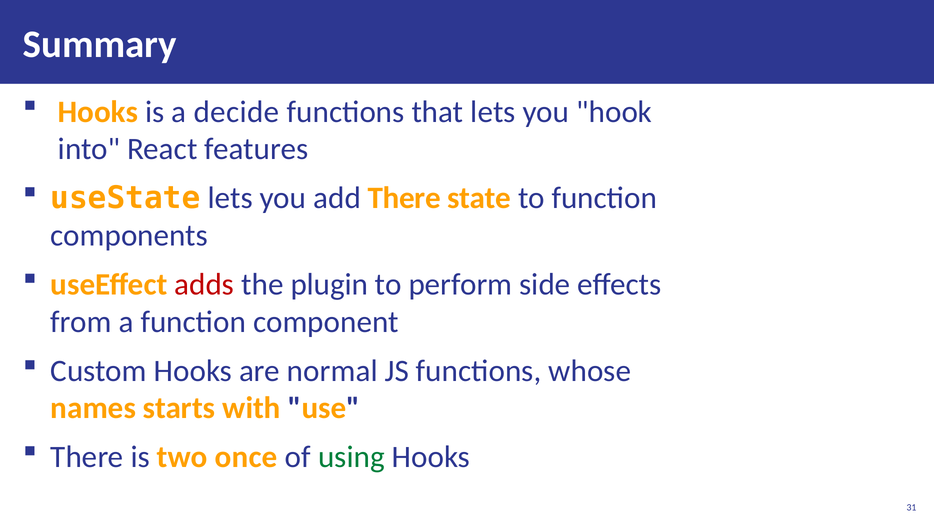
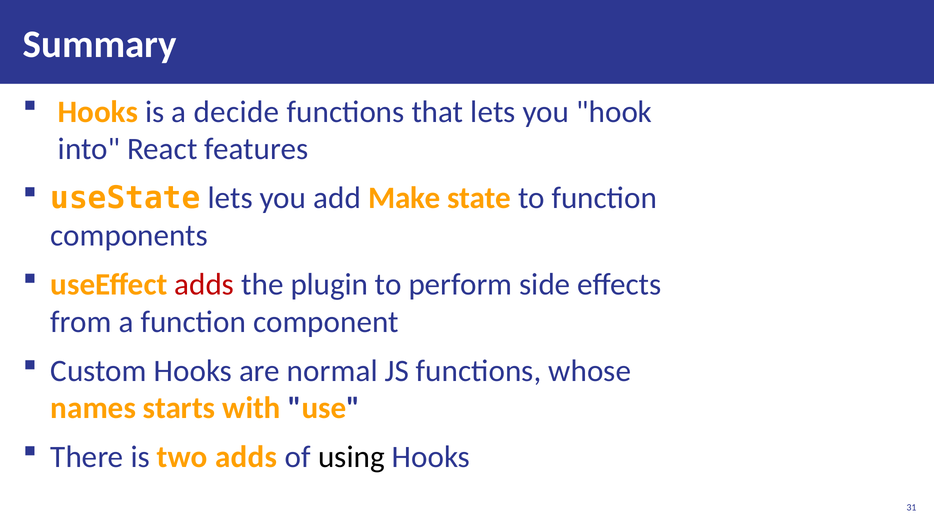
add There: There -> Make (404, 198)
two once: once -> adds (246, 458)
using colour: green -> black (351, 458)
